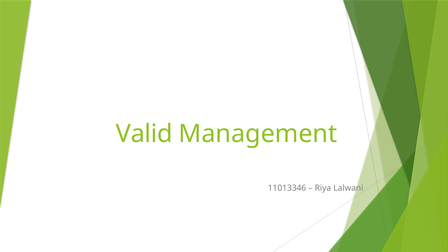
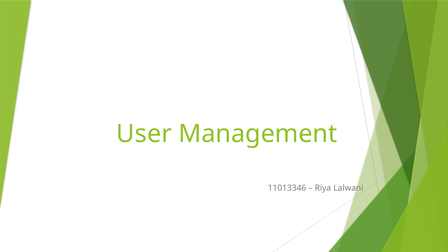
Valid: Valid -> User (144, 134)
